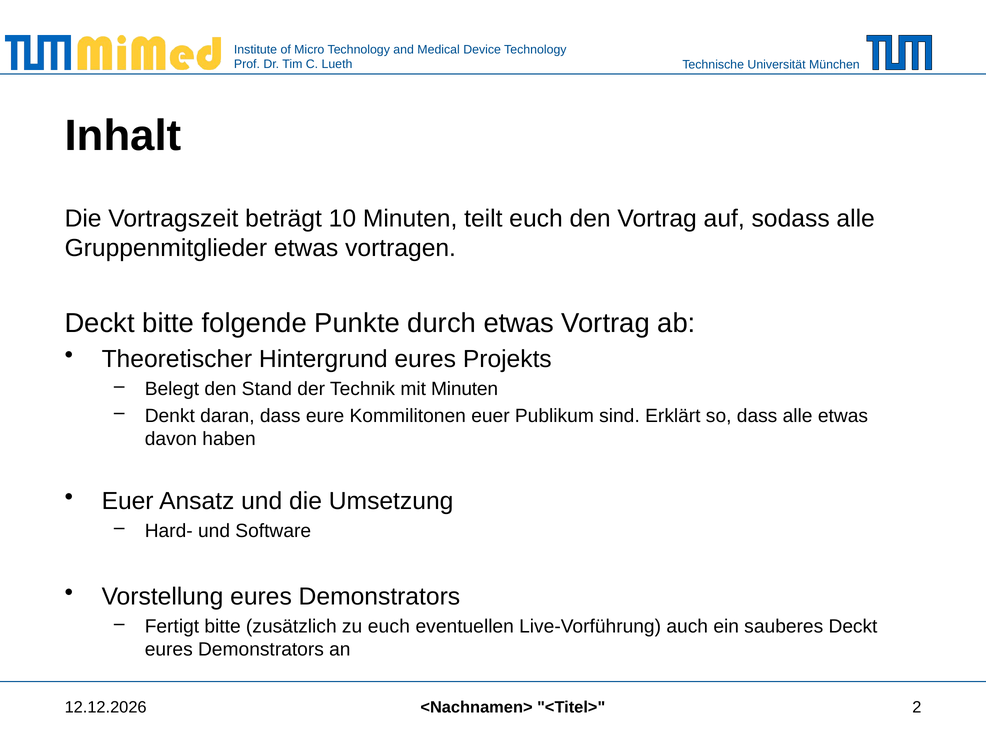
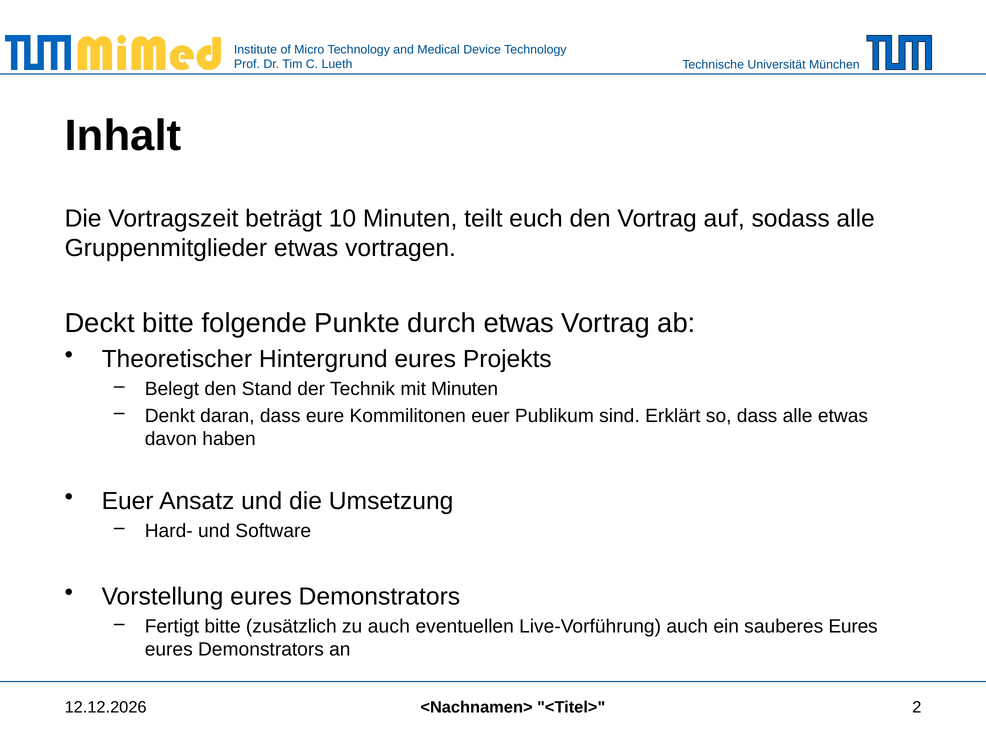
zu euch: euch -> auch (389, 627)
sauberes Deckt: Deckt -> Eures (853, 627)
